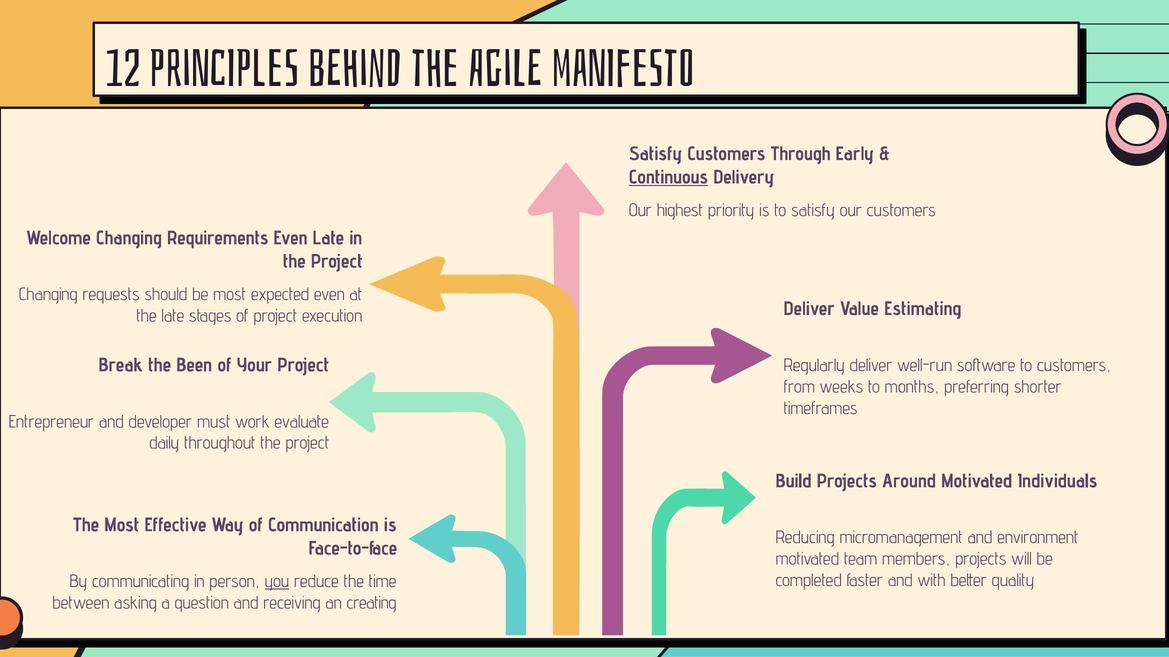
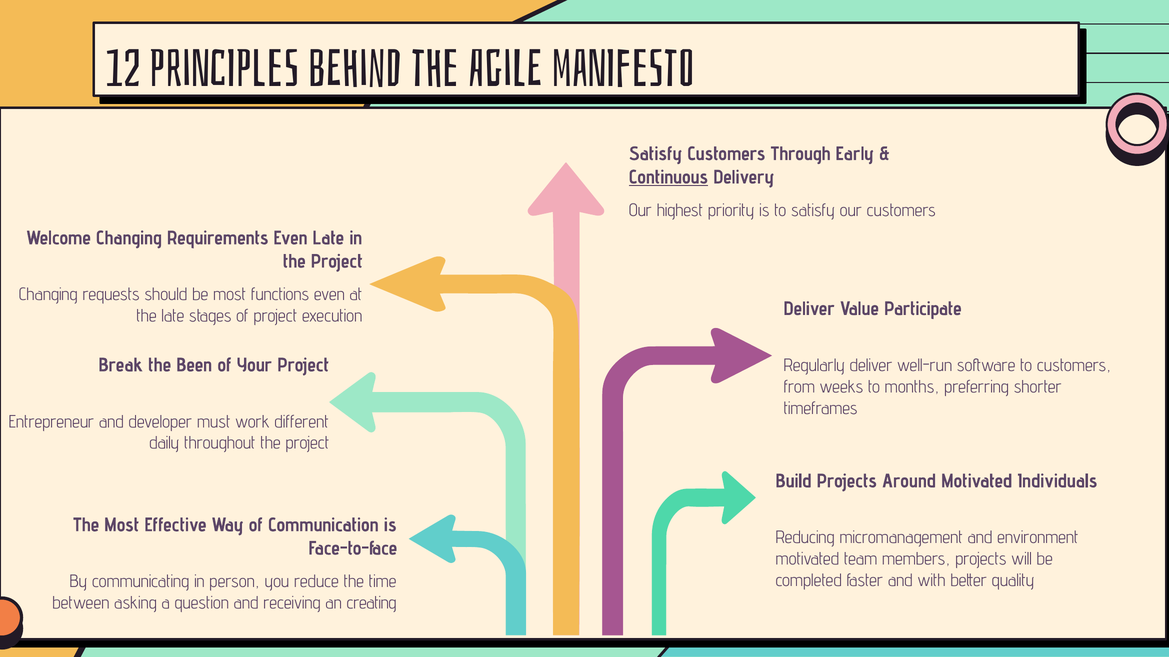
expected: expected -> functions (280, 295)
Estimating: Estimating -> Participate (923, 309)
evaluate: evaluate -> different (302, 422)
you underline: present -> none (277, 582)
